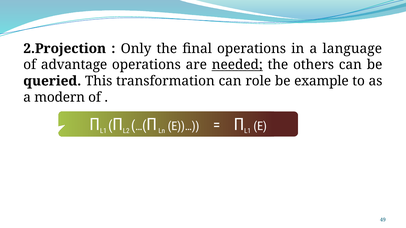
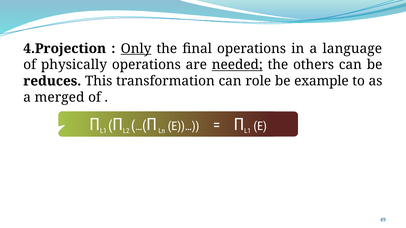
2.Projection: 2.Projection -> 4.Projection (65, 49)
Only underline: none -> present (136, 49)
advantage: advantage -> physically (74, 65)
queried: queried -> reduces (52, 81)
modern: modern -> merged (59, 97)
